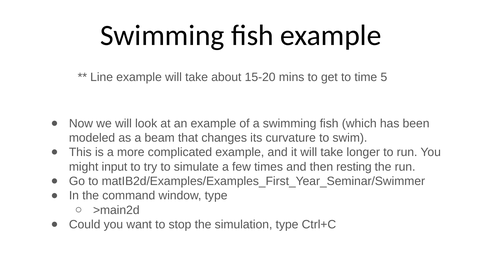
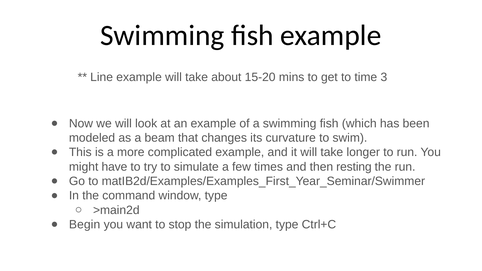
5: 5 -> 3 (384, 77)
input: input -> have (114, 167)
Could: Could -> Begin (85, 225)
